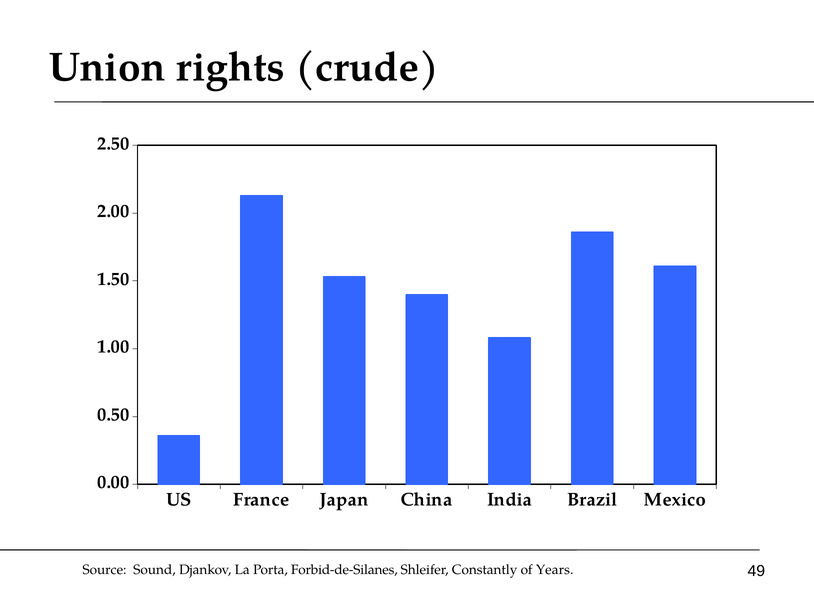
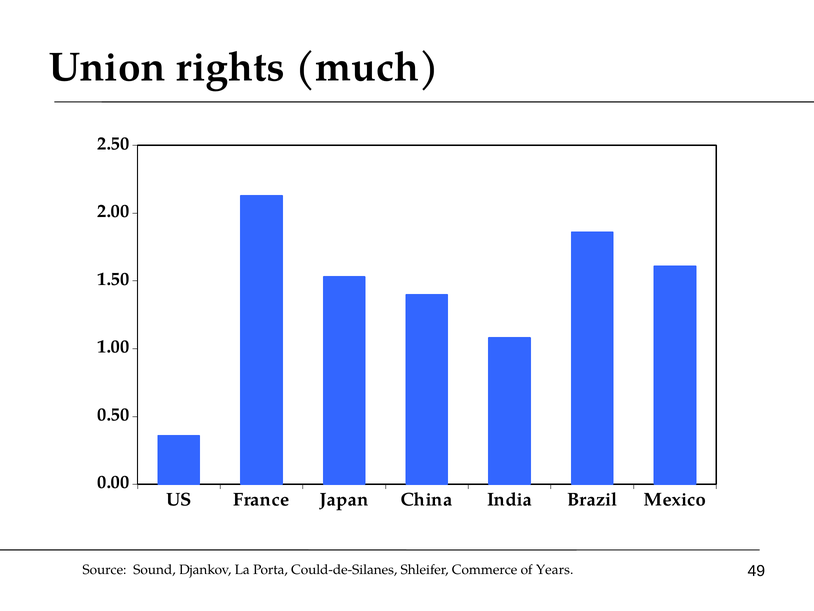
crude: crude -> much (367, 67)
Forbid-de-Silanes: Forbid-de-Silanes -> Could-de-Silanes (344, 569)
Constantly: Constantly -> Commerce (485, 569)
